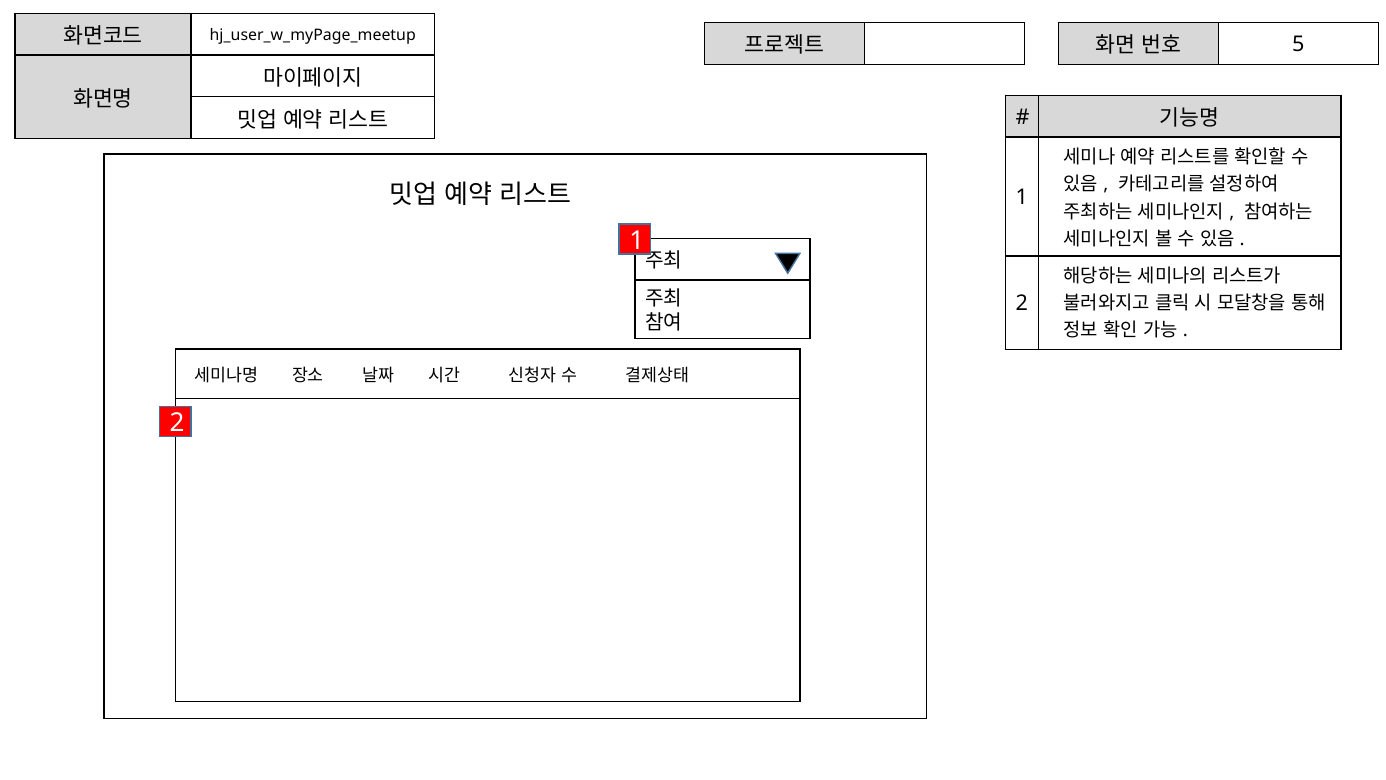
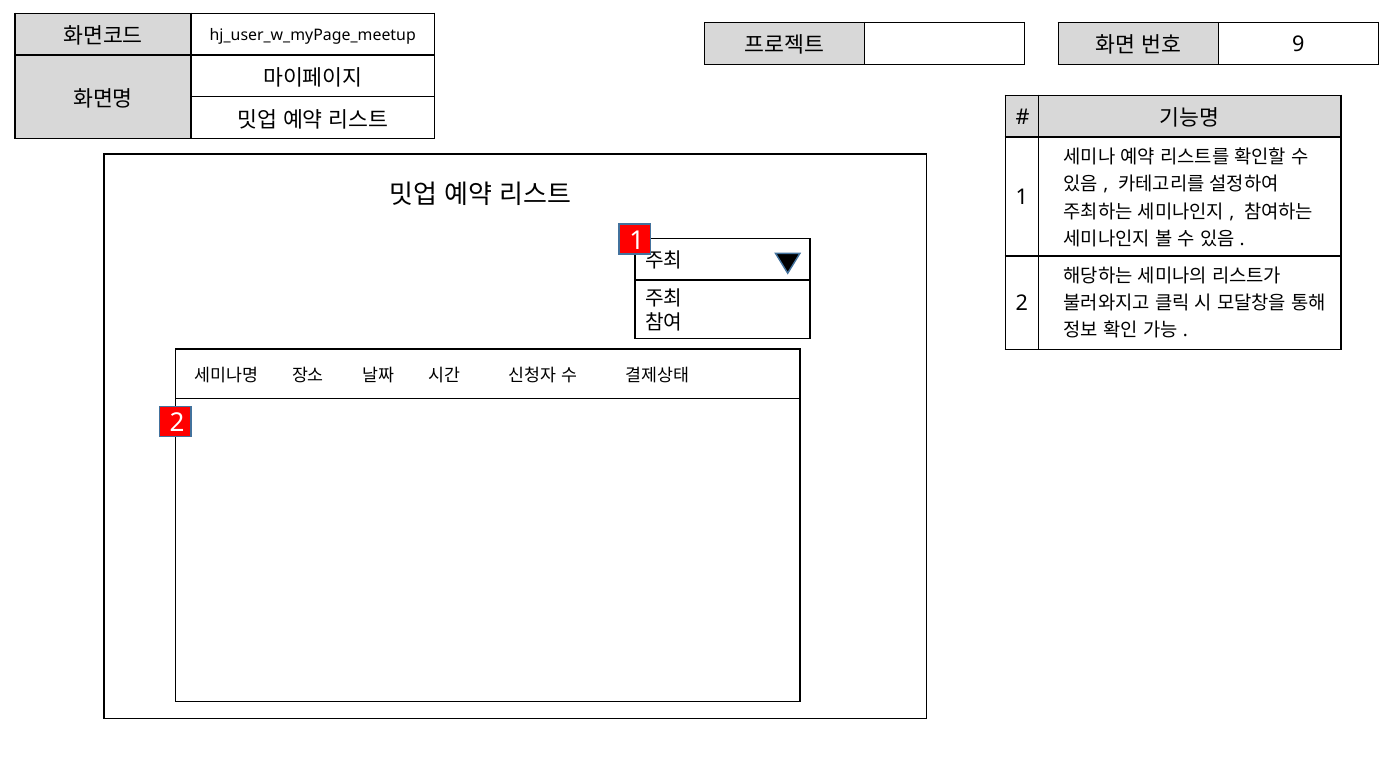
5: 5 -> 9 (1298, 45)
